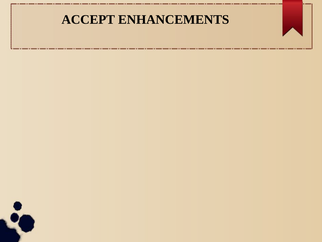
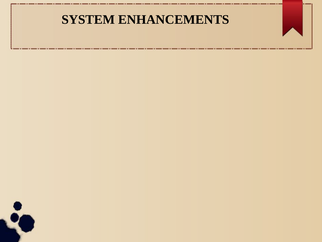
ACCEPT: ACCEPT -> SYSTEM (88, 20)
